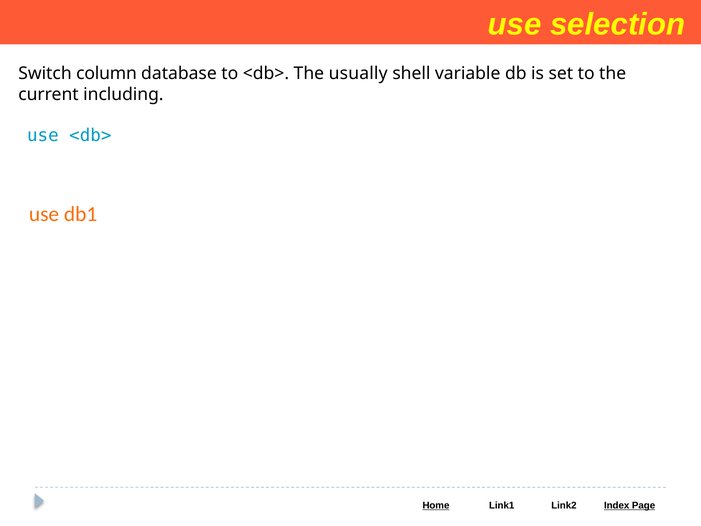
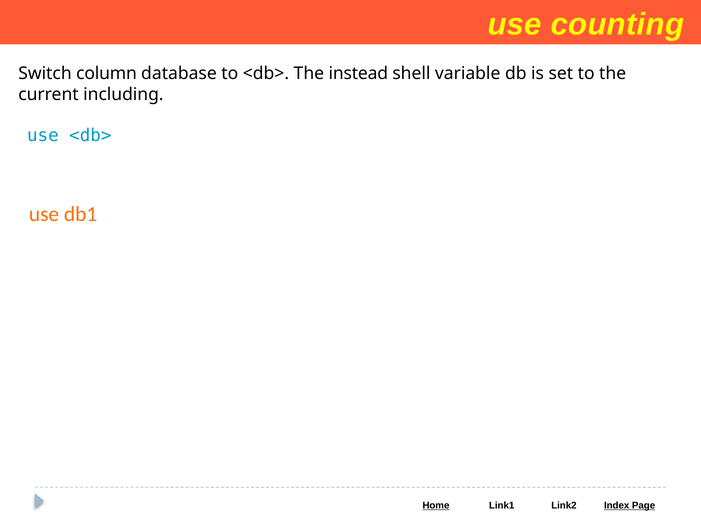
selection: selection -> counting (617, 24)
usually: usually -> instead (358, 74)
